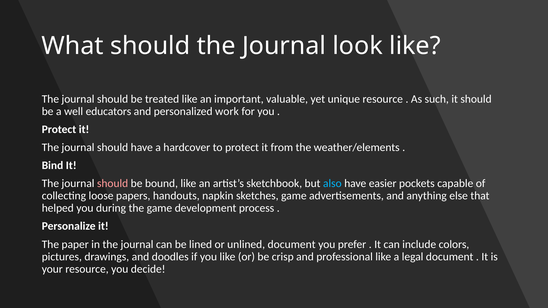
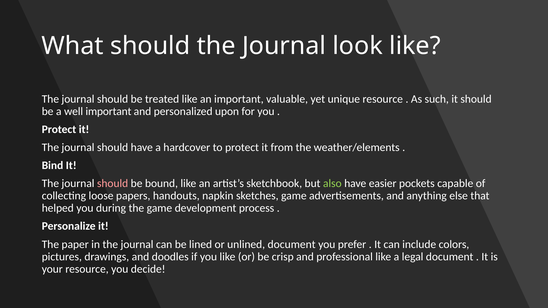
well educators: educators -> important (108, 111)
work: work -> upon (227, 111)
also colour: light blue -> light green (332, 184)
